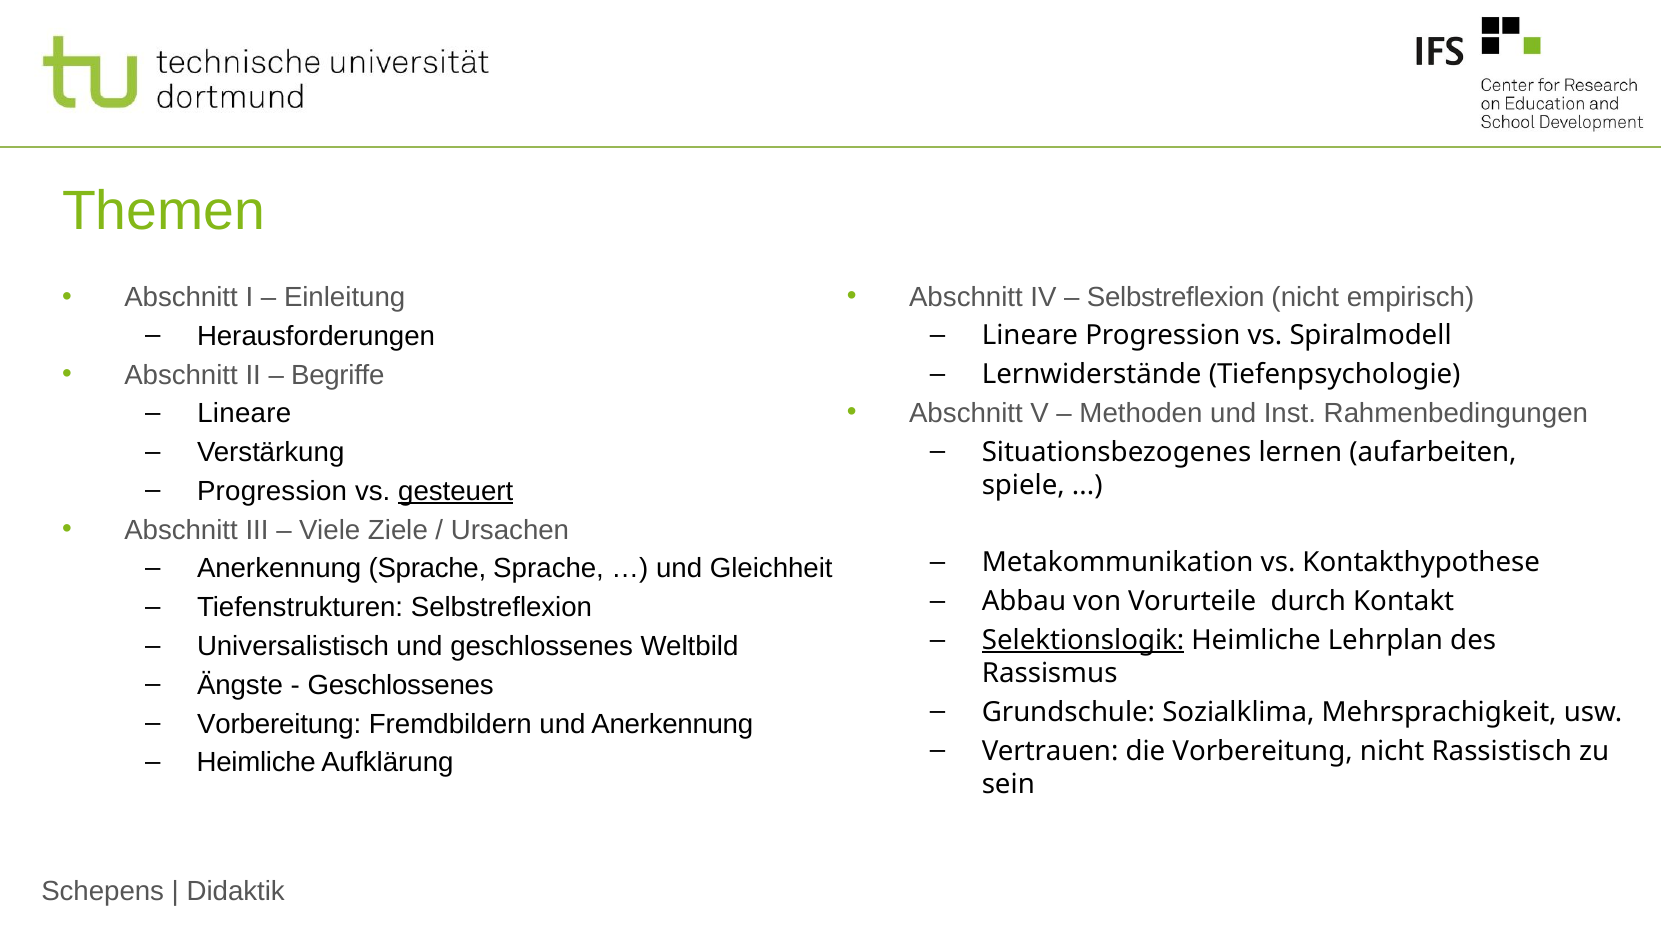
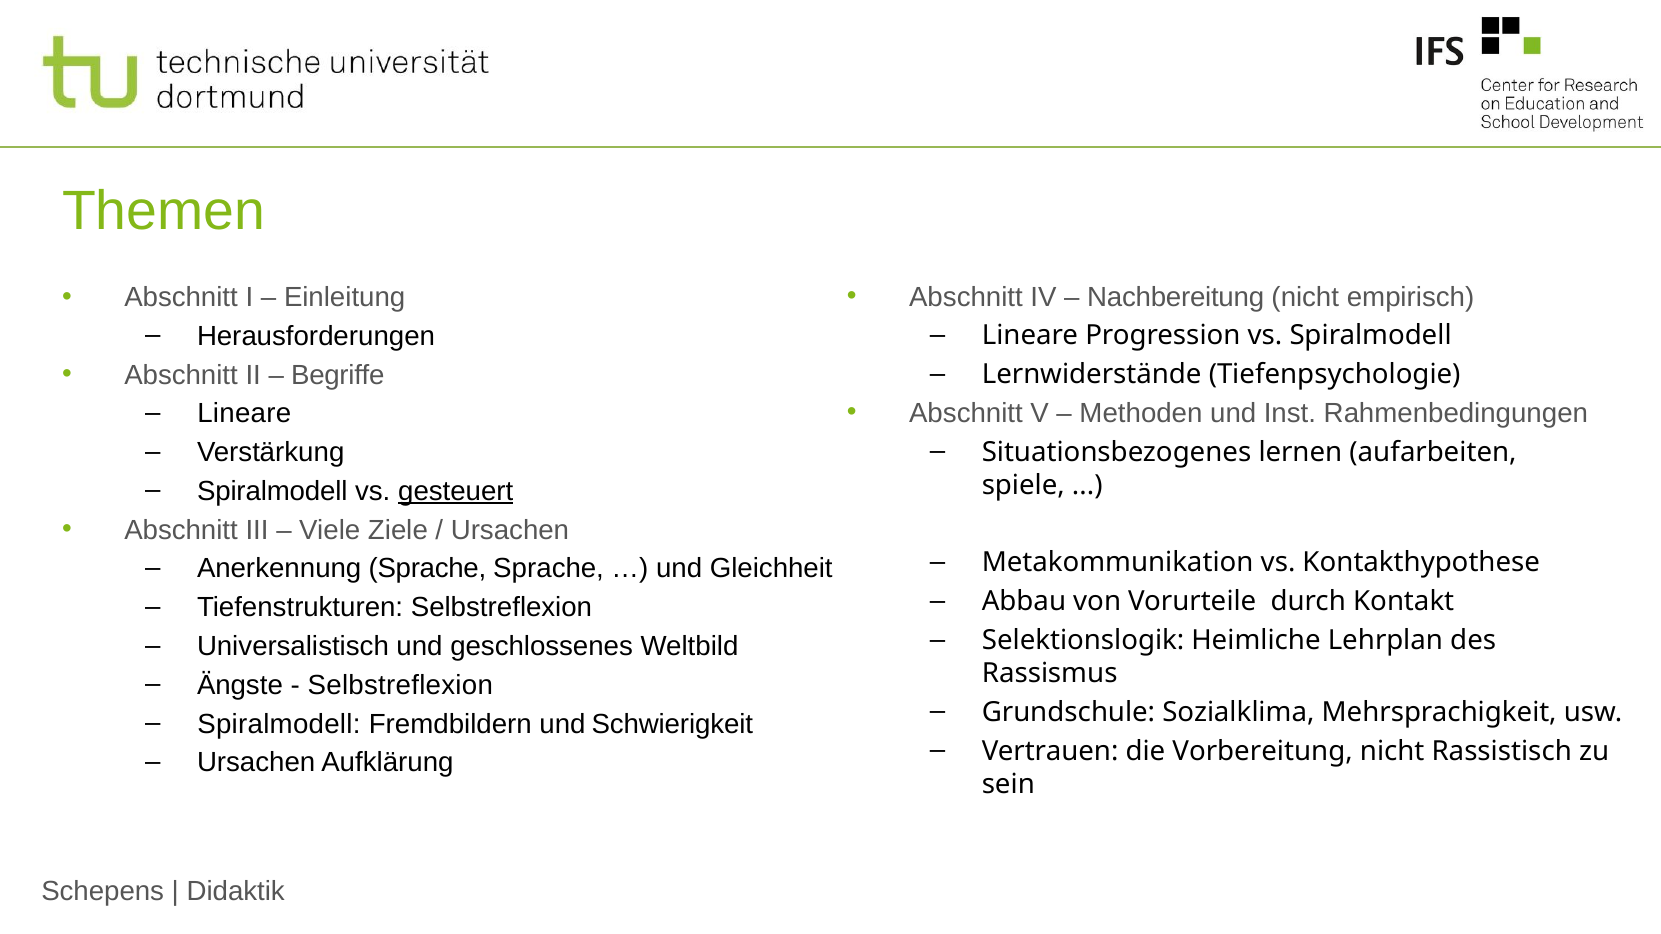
Selbstreflexion: Selbstreflexion -> Nachbereitung (1176, 297)
Progression: Progression -> Spiralmodell (272, 492)
Selektionslogik underline: present -> none (1083, 641)
Geschlossenes: Geschlossenes -> Selbstreflexion (400, 685)
Vorbereitung: Vorbereitung -> Spiralmodell (279, 724)
und Anerkennung: Anerkennung -> Schwierigkeit (672, 724)
Heimliche: Heimliche -> Ursachen (256, 763)
